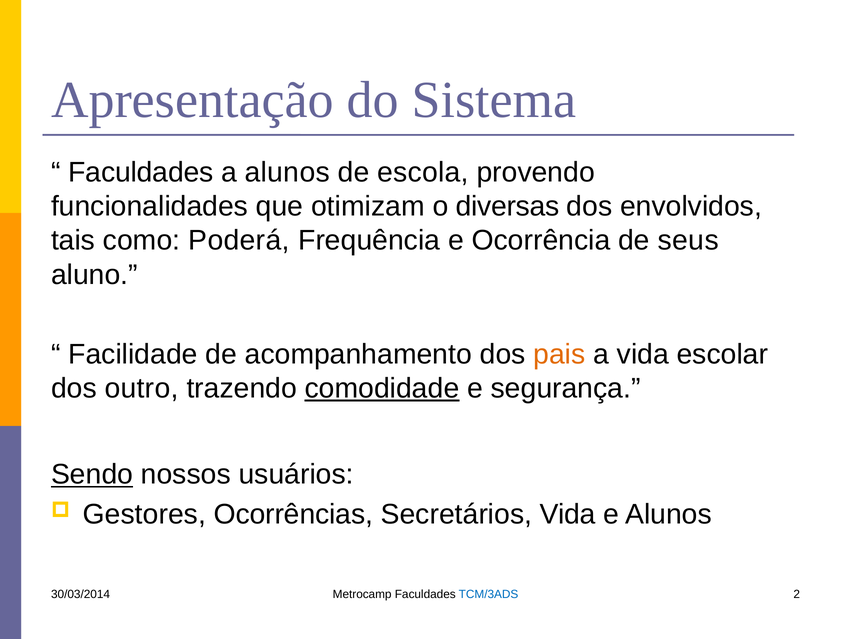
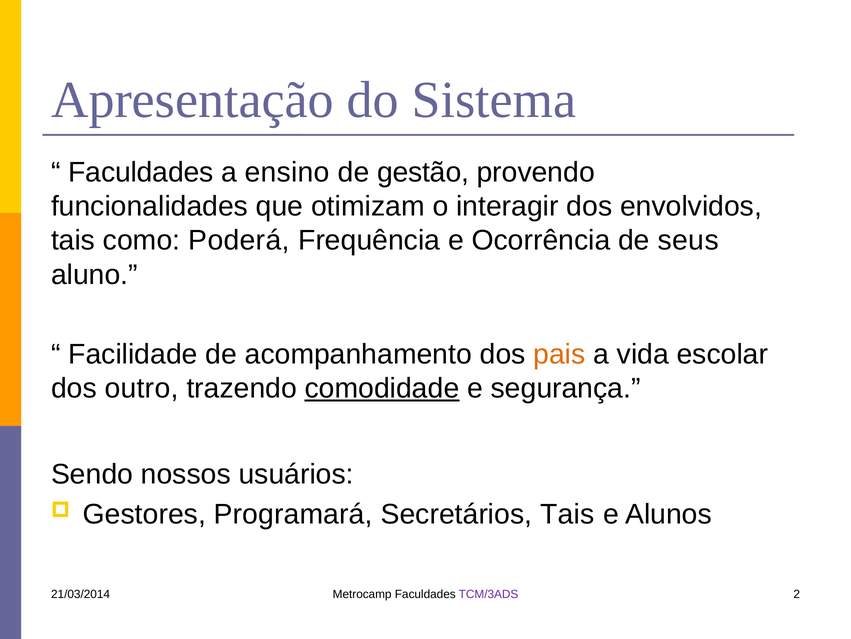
a alunos: alunos -> ensino (287, 172)
escola: escola -> gestão (423, 172)
diversas: diversas -> interagir (507, 206)
Sendo underline: present -> none (92, 474)
Ocorrências: Ocorrências -> Programará (293, 514)
Secretários Vida: Vida -> Tais (567, 514)
30/03/2014: 30/03/2014 -> 21/03/2014 (81, 594)
TCM/3ADS colour: blue -> purple (489, 594)
